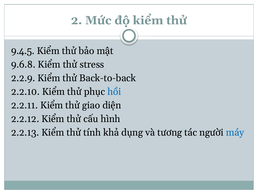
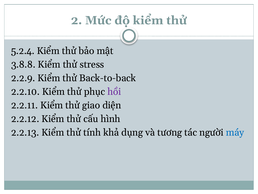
9.4.5: 9.4.5 -> 5.2.4 (23, 51)
9.6.8: 9.6.8 -> 3.8.8 (23, 64)
hồi colour: blue -> purple (114, 92)
